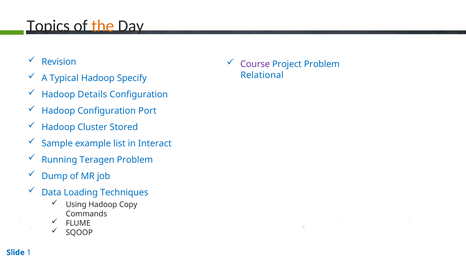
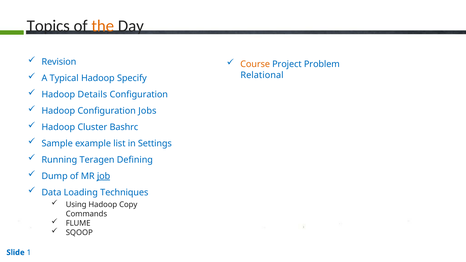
Course colour: purple -> orange (255, 64)
Port: Port -> Jobs (147, 111)
Stored: Stored -> Bashrc (124, 127)
Interact: Interact -> Settings (155, 144)
Teragen Problem: Problem -> Defining (135, 160)
job underline: none -> present (104, 176)
